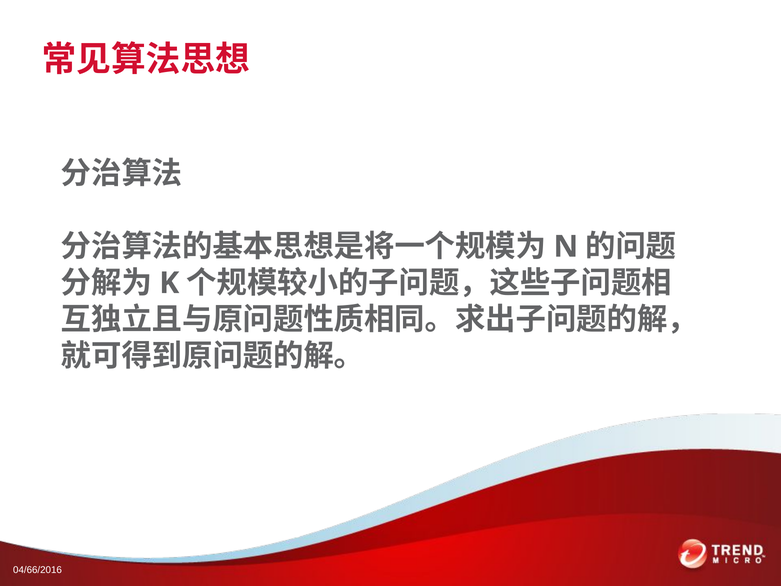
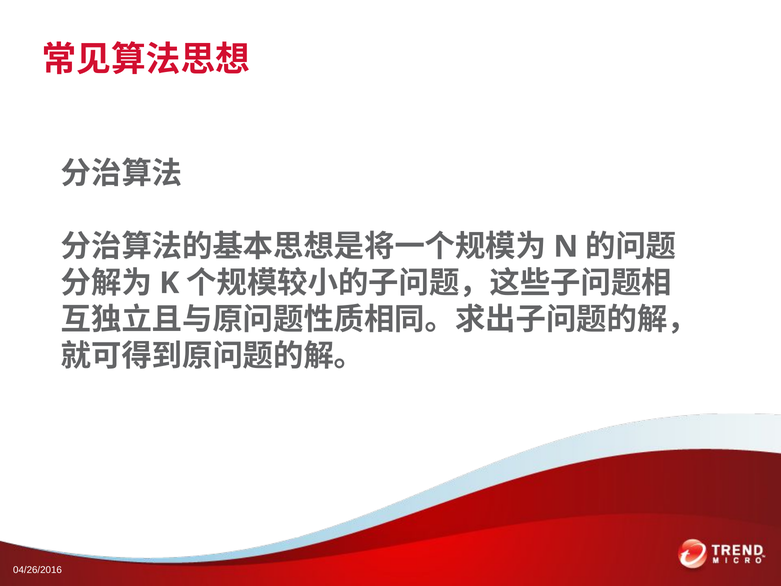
04/66/2016: 04/66/2016 -> 04/26/2016 (38, 570)
